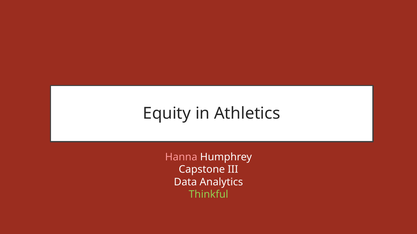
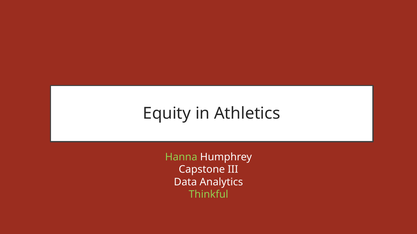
Hanna colour: pink -> light green (181, 157)
